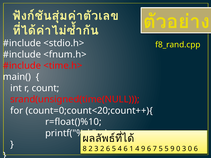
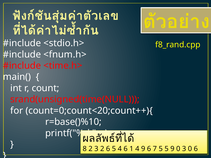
r=float()%10: r=float()%10 -> r=base()%10 (73, 122)
